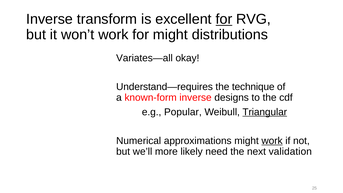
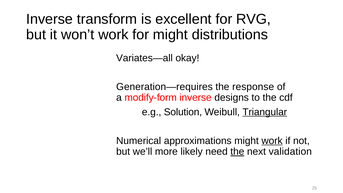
for underline: present -> none (224, 19)
Understand—requires: Understand—requires -> Generation—requires (164, 87)
technique: technique -> response (253, 87)
known-form: known-form -> modify-form (151, 98)
Popular: Popular -> Solution (183, 112)
the underline: none -> present (237, 152)
